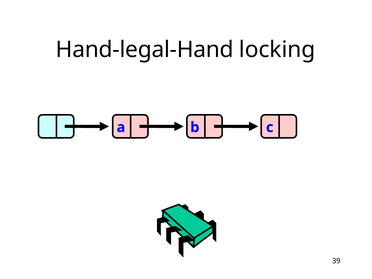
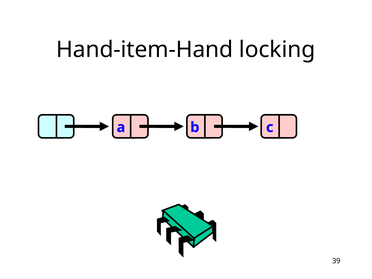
Hand-legal-Hand: Hand-legal-Hand -> Hand-item-Hand (145, 50)
